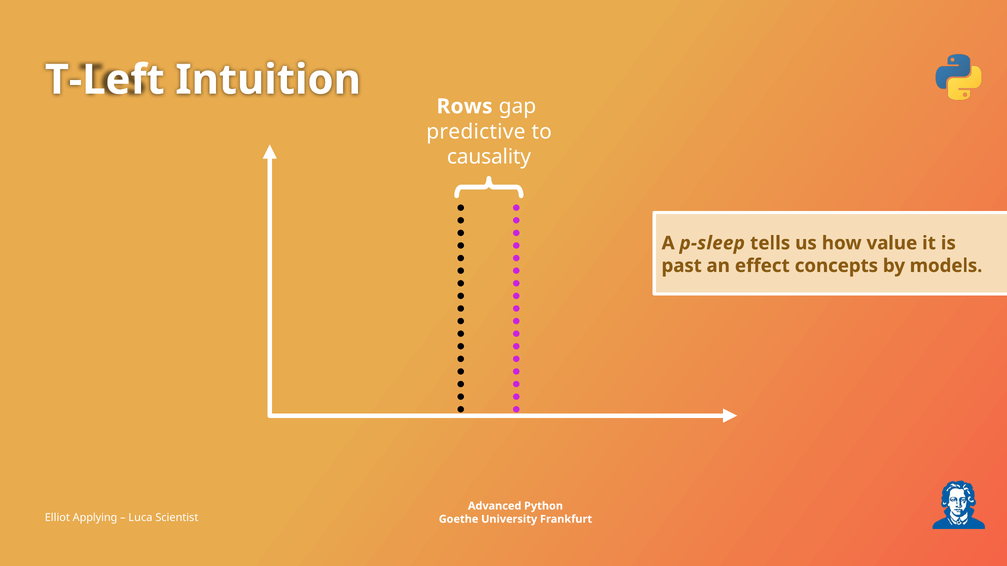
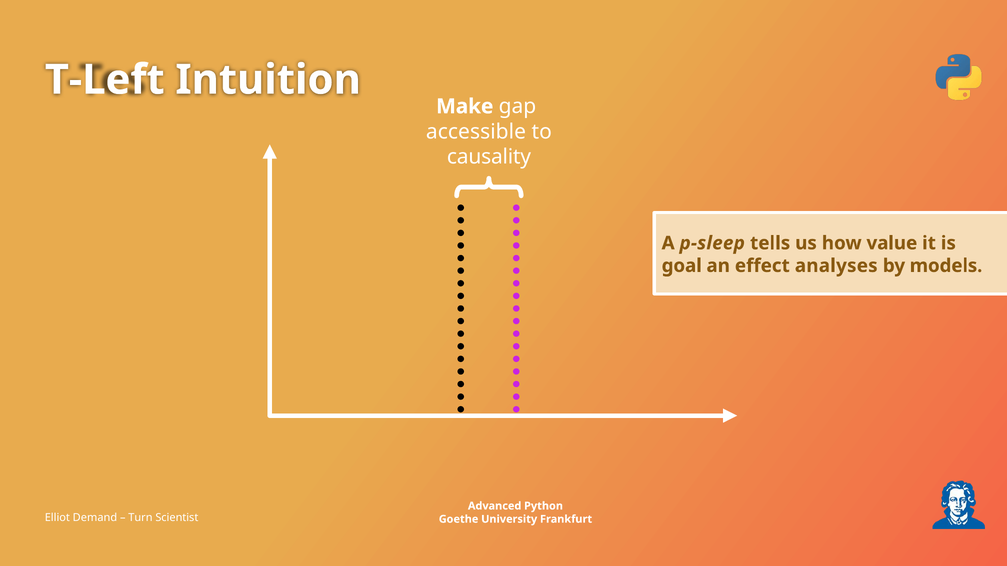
Rows: Rows -> Make (465, 107)
predictive: predictive -> accessible (476, 132)
past: past -> goal (682, 266)
concepts: concepts -> analyses (836, 266)
Applying: Applying -> Demand (95, 518)
Luca: Luca -> Turn (140, 518)
